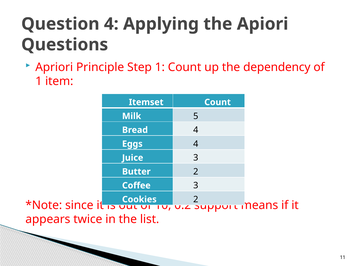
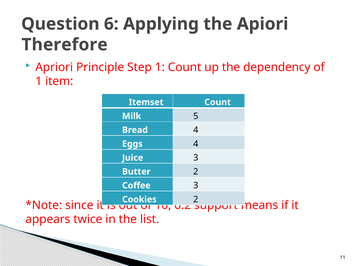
Question 4: 4 -> 6 (111, 24)
Questions: Questions -> Therefore (65, 45)
